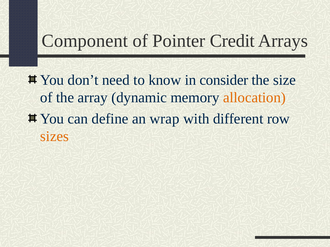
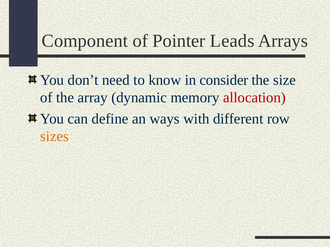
Credit: Credit -> Leads (232, 41)
allocation colour: orange -> red (254, 98)
wrap: wrap -> ways (165, 119)
